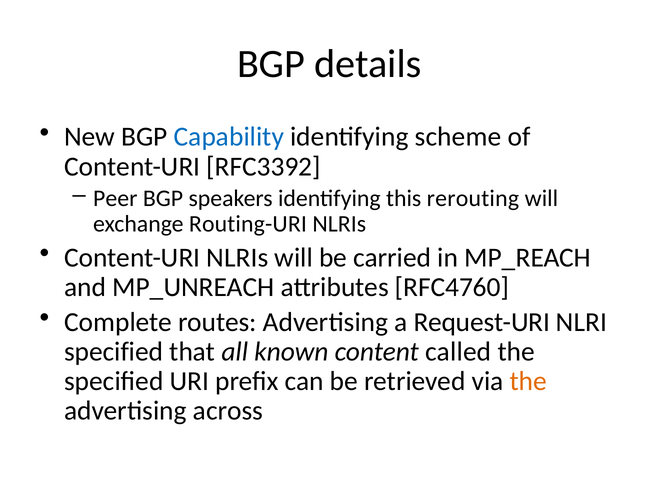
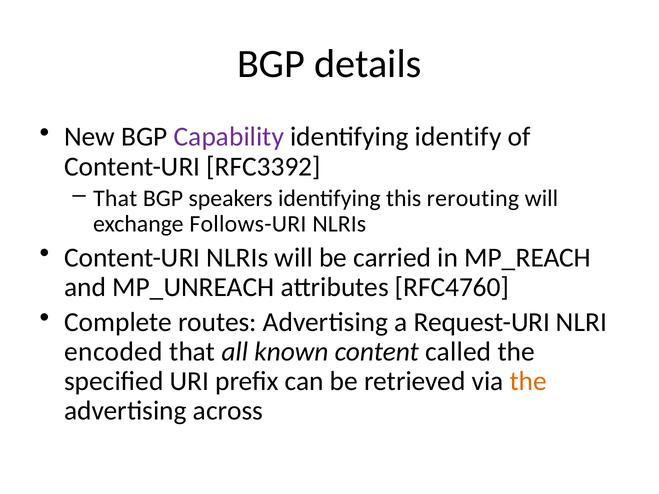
Capability colour: blue -> purple (229, 137)
scheme: scheme -> identify (458, 137)
Peer: Peer -> That (115, 198)
Routing-URI: Routing-URI -> Follows-URI (248, 224)
specified: specified -> encoded (114, 352)
